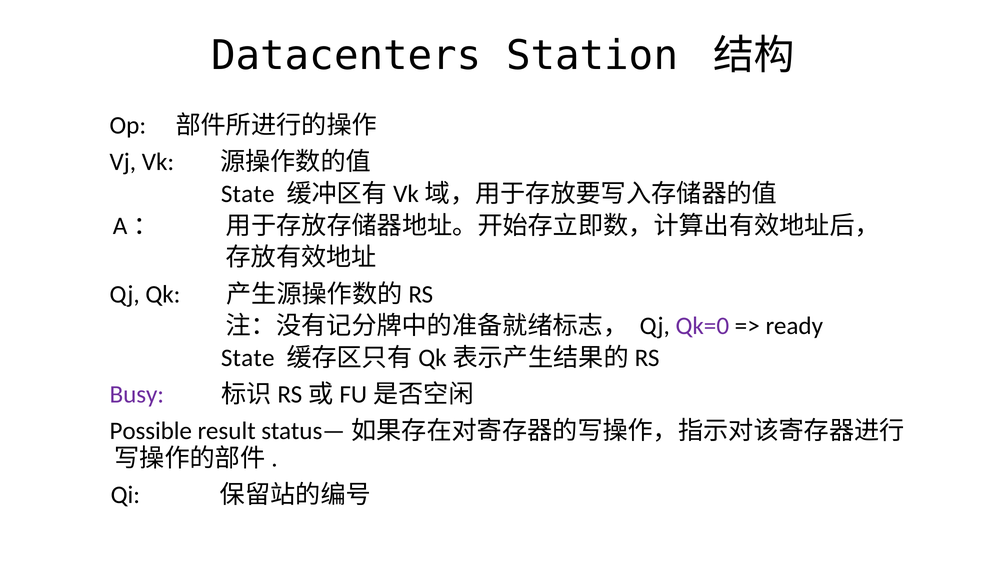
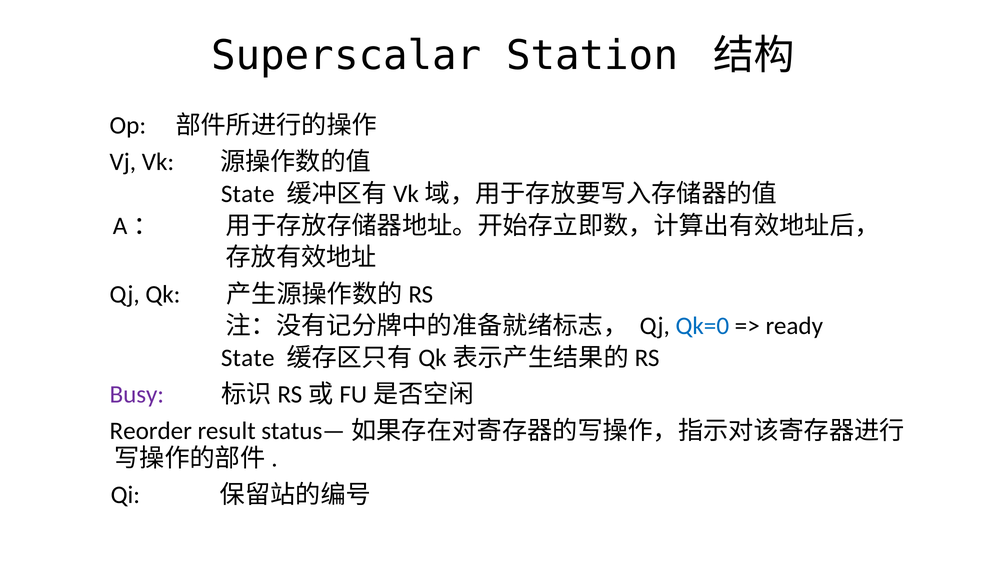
Datacenters: Datacenters -> Superscalar (346, 56)
Qk=0 colour: purple -> blue (702, 326)
Possible: Possible -> Reorder (151, 431)
